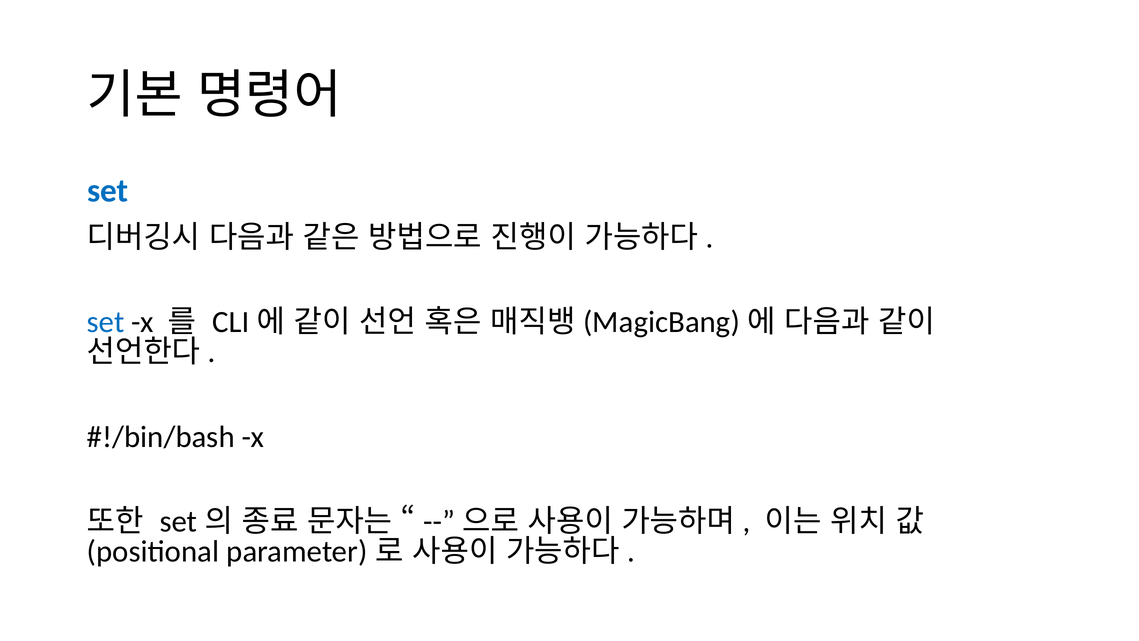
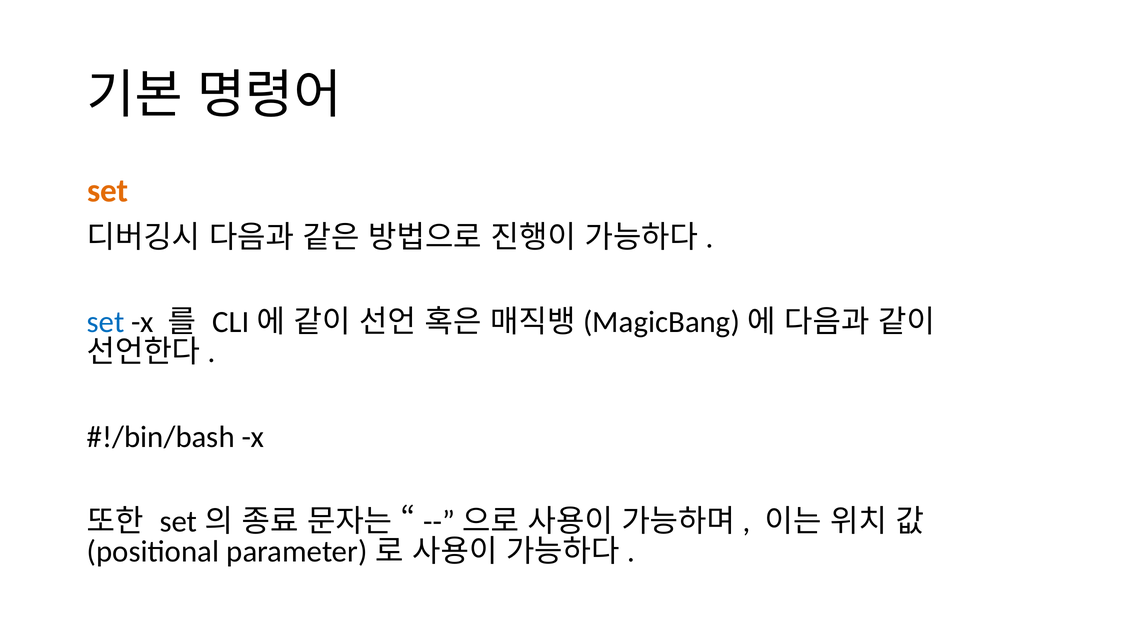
set colour: blue -> orange (108, 191)
